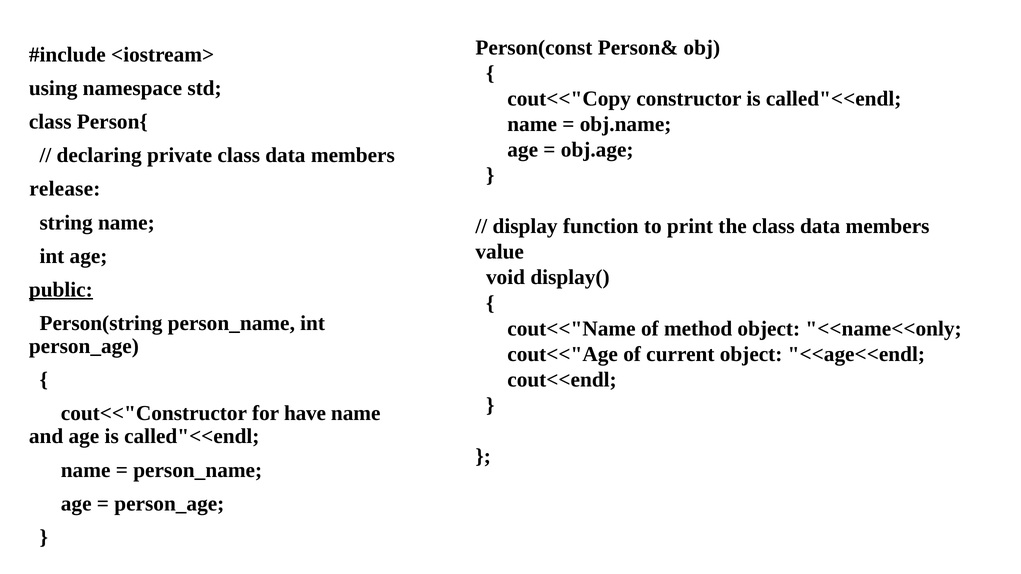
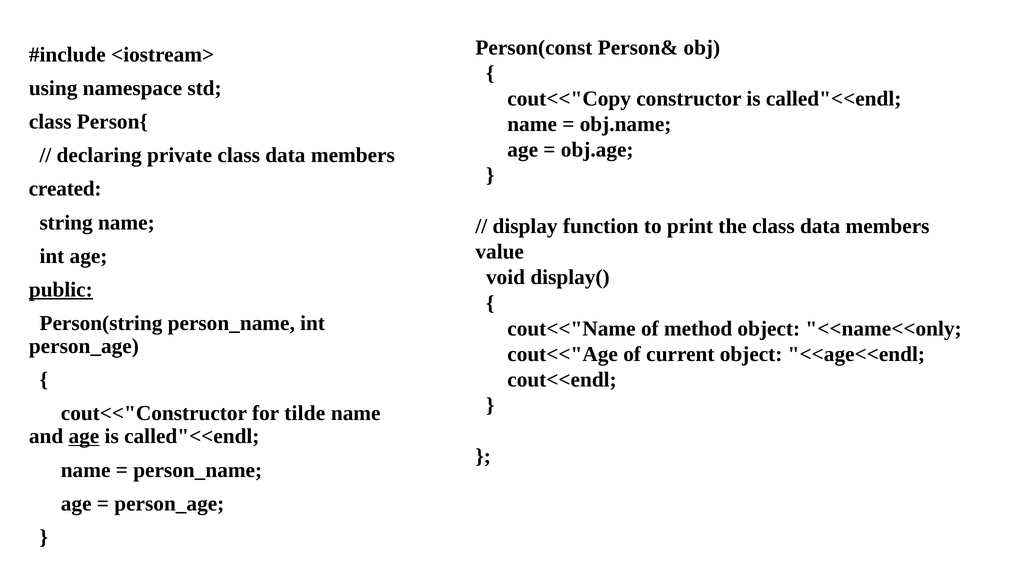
release: release -> created (65, 189)
have: have -> tilde (305, 414)
age underline: none -> present (84, 437)
